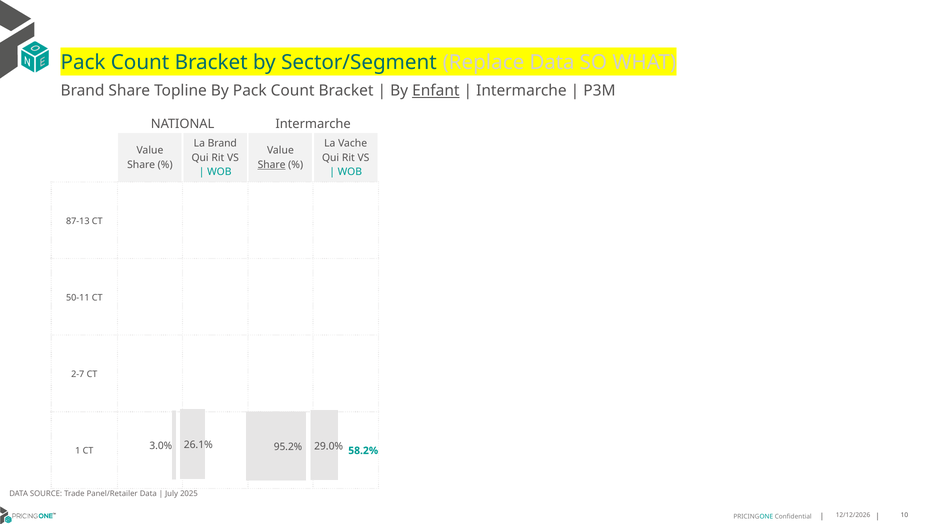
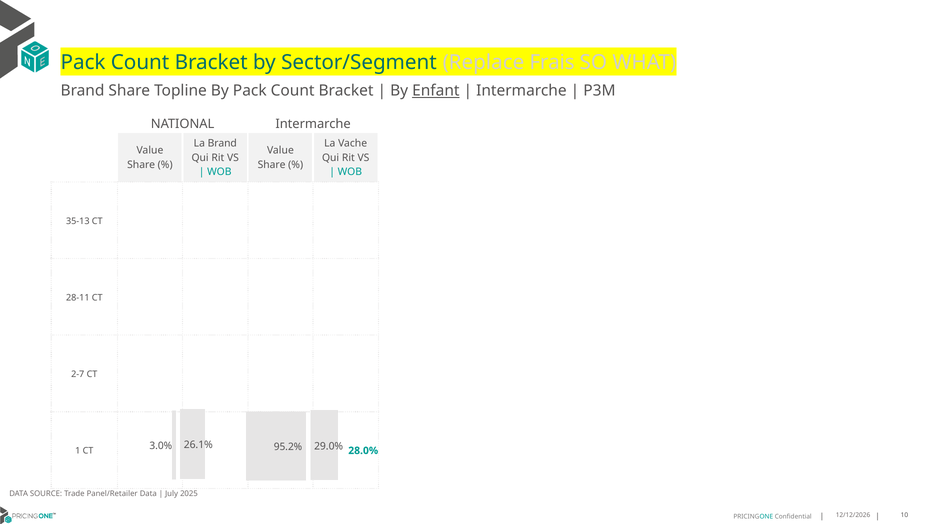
Replace Data: Data -> Frais (552, 63)
Share underline: present -> none (272, 165)
87-13: 87-13 -> 35-13 (78, 221)
50-11: 50-11 -> 28-11 (78, 298)
58.2%: 58.2% -> 28.0% (363, 450)
